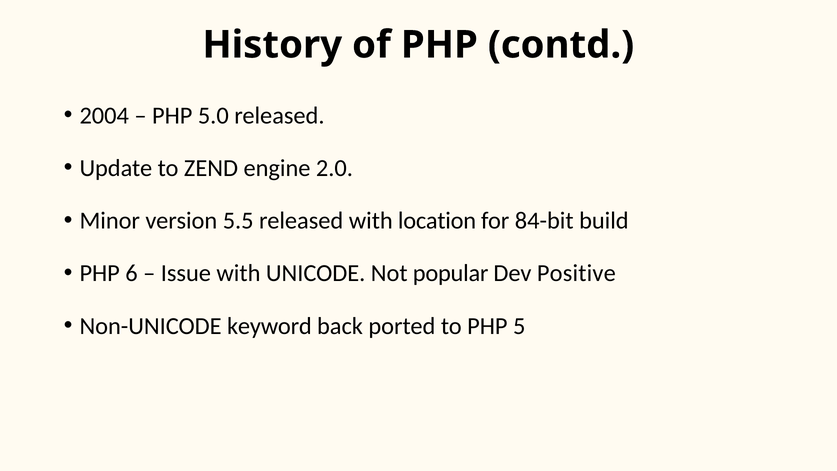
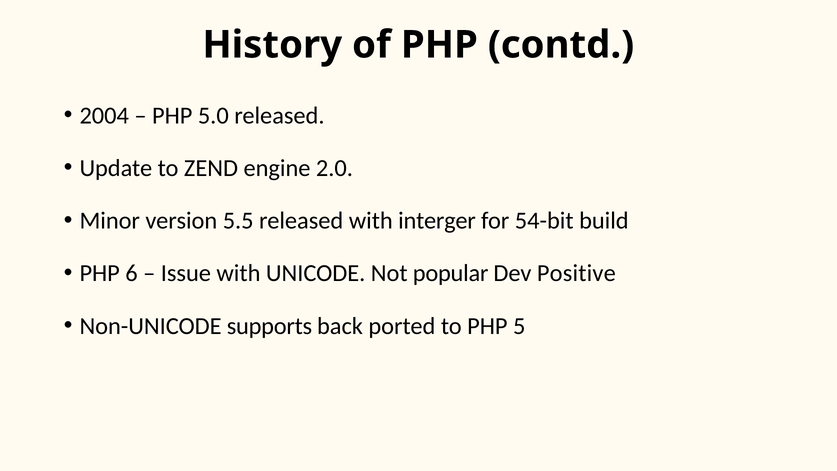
location: location -> interger (437, 221)
84-bit: 84-bit -> 54-bit (544, 221)
keyword: keyword -> supports (269, 326)
